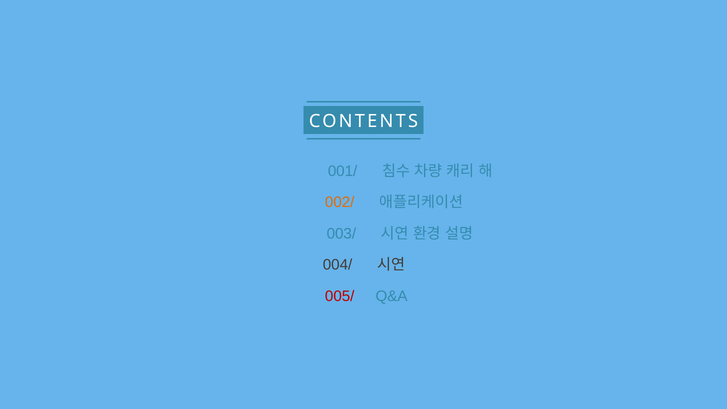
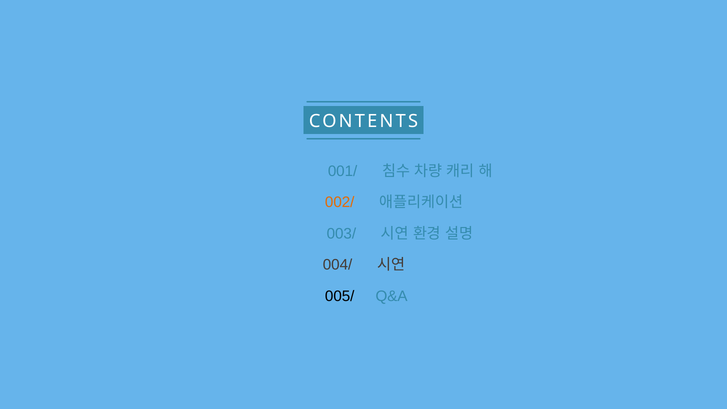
005/ colour: red -> black (340, 296)
